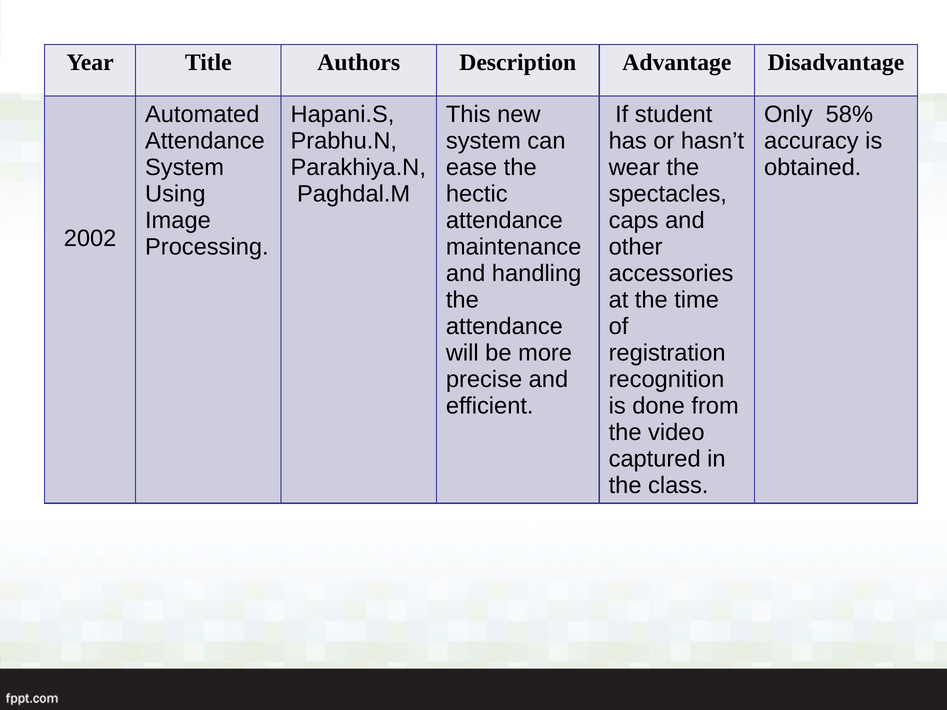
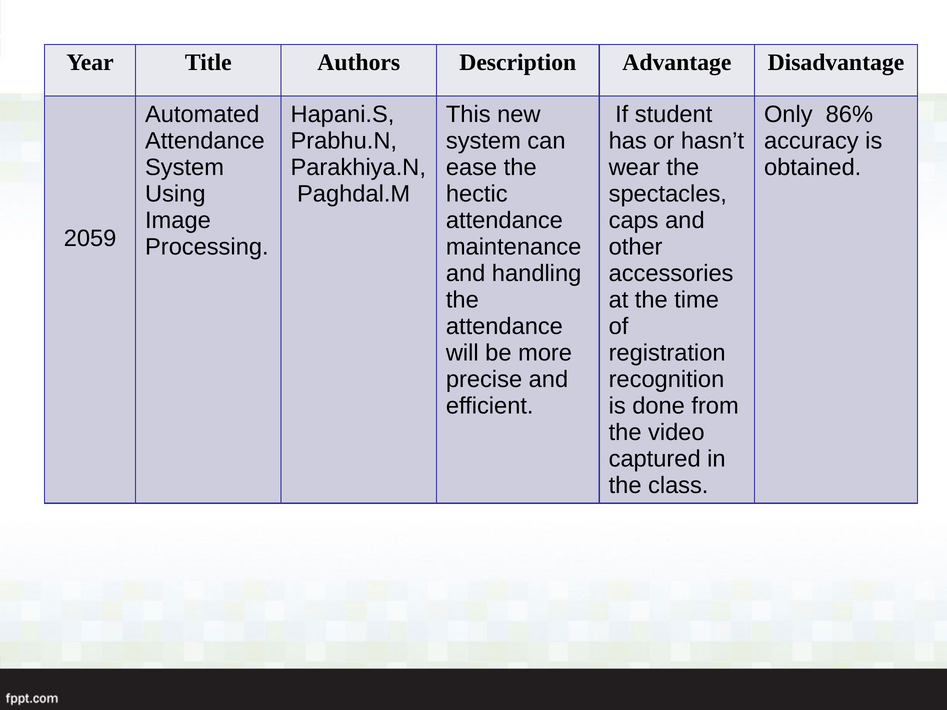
58%: 58% -> 86% (849, 115)
2002: 2002 -> 2059 (90, 239)
